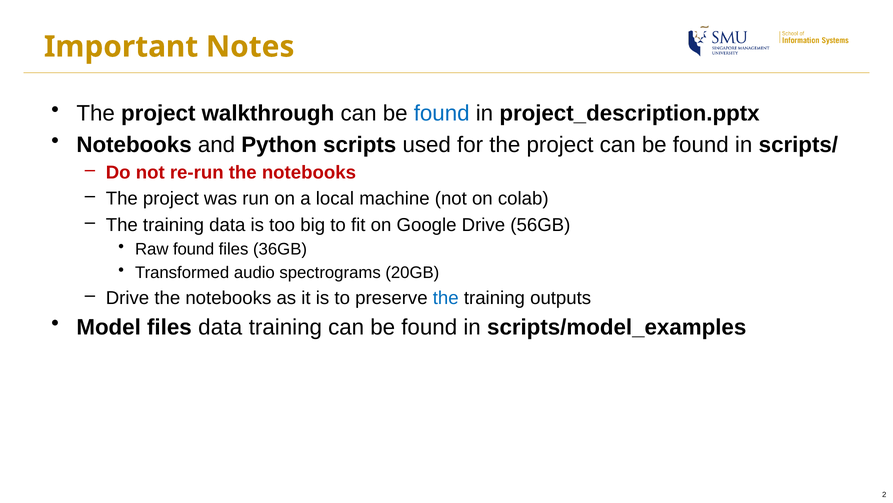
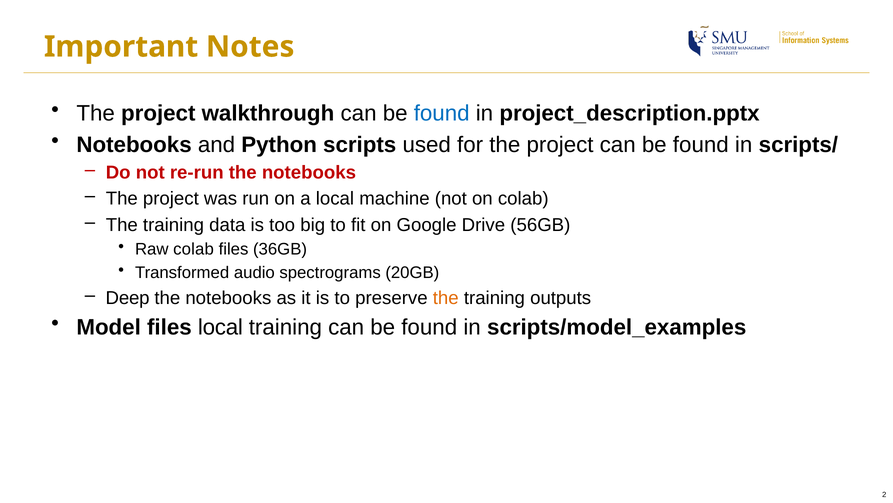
Raw found: found -> colab (194, 249)
Drive: Drive -> Deep (128, 297)
the colour: blue -> orange (446, 297)
files data: data -> local (220, 327)
